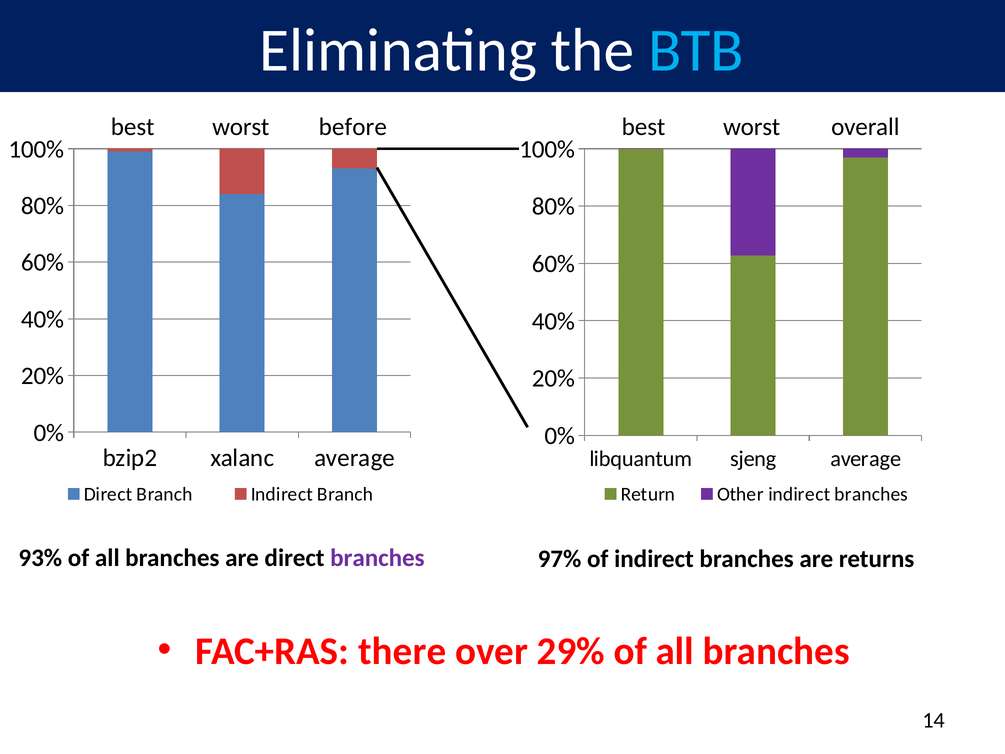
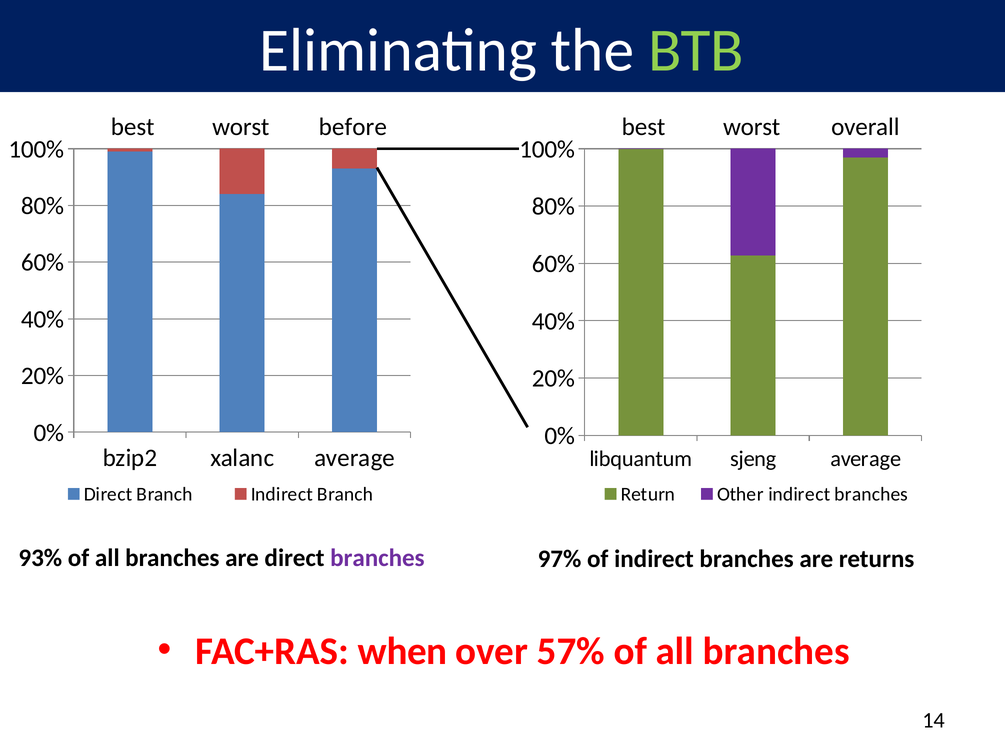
BTB colour: light blue -> light green (696, 50)
there: there -> when (403, 651)
29%: 29% -> 57% (571, 651)
